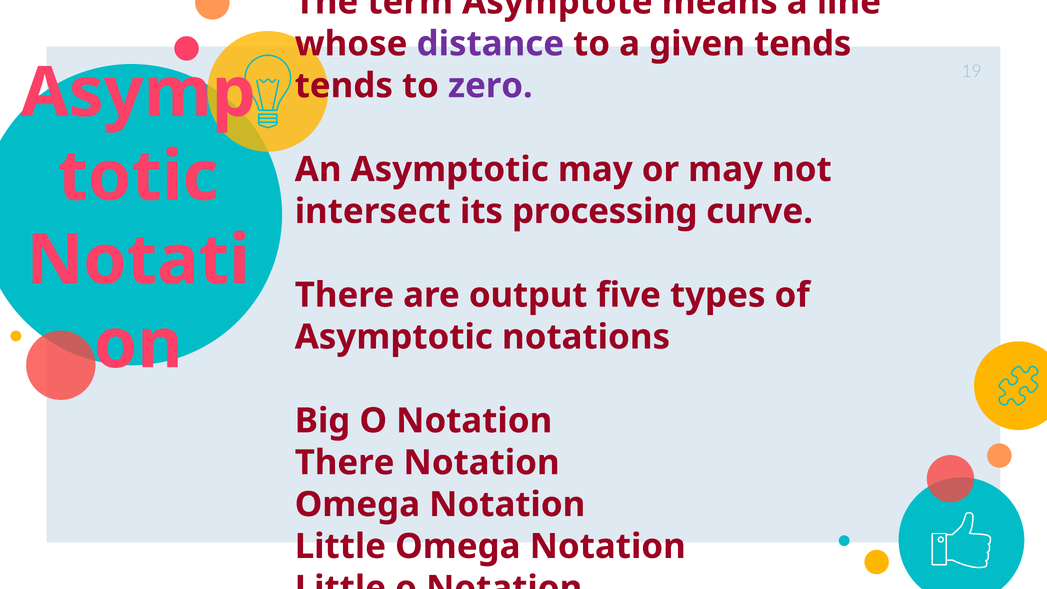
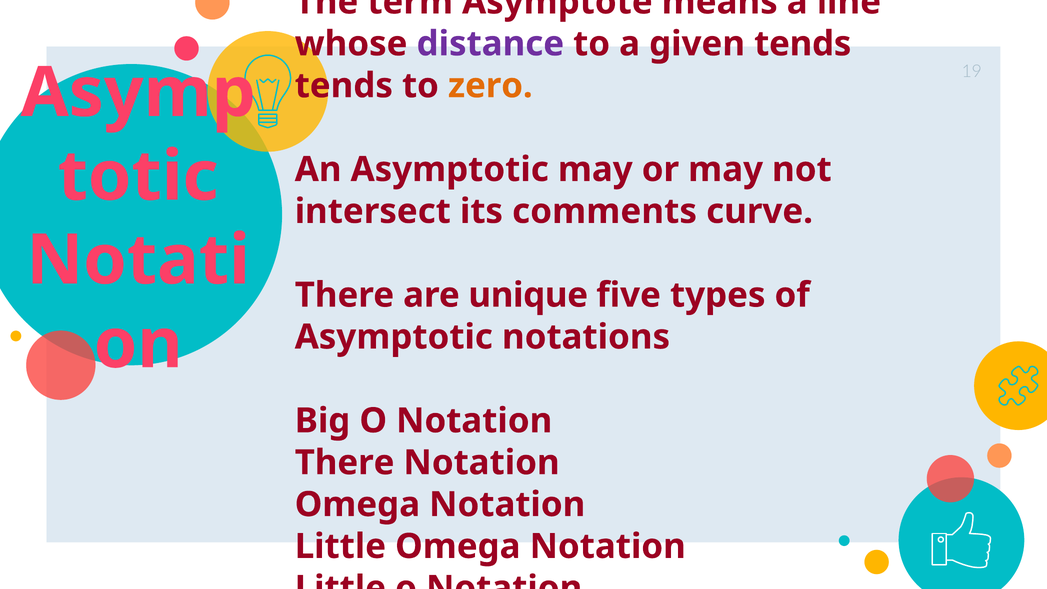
zero colour: purple -> orange (490, 86)
processing: processing -> comments (605, 211)
output: output -> unique (528, 295)
